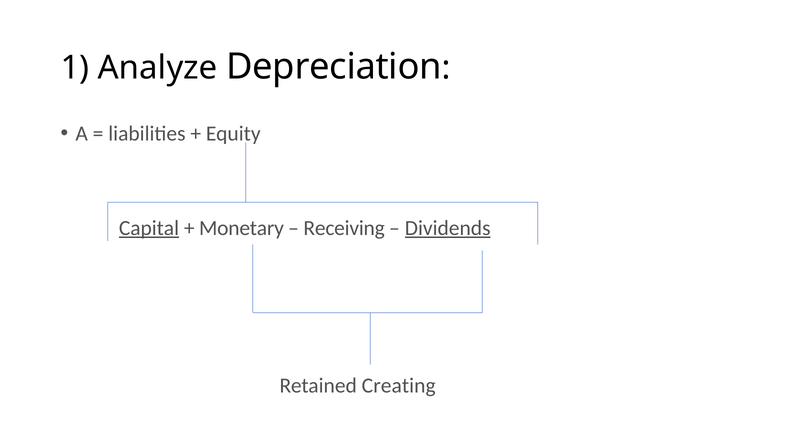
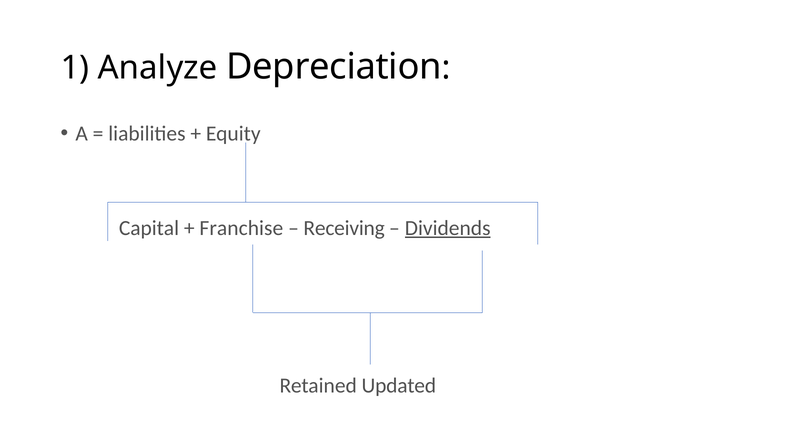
Capital underline: present -> none (149, 228)
Monetary: Monetary -> Franchise (241, 228)
Creating: Creating -> Updated (399, 385)
